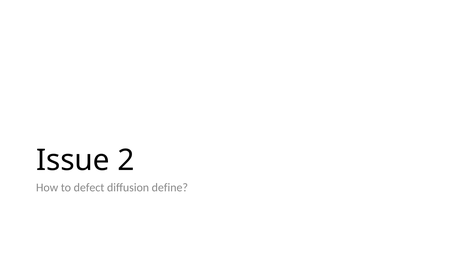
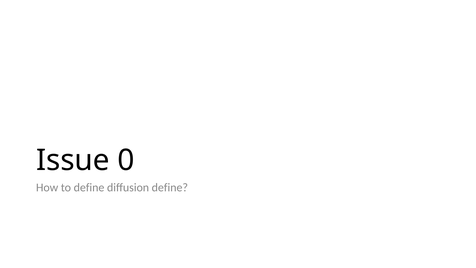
2: 2 -> 0 (126, 160)
to defect: defect -> define (89, 187)
